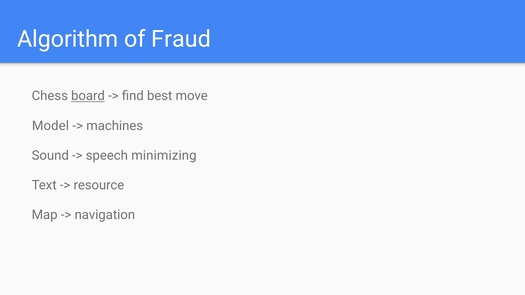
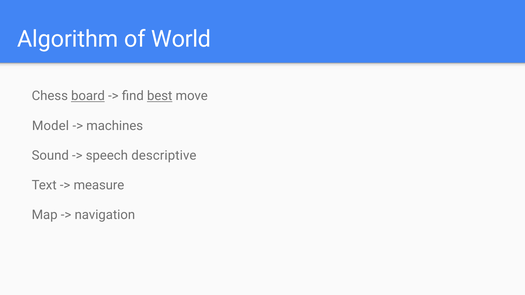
Fraud: Fraud -> World (181, 39)
best underline: none -> present (160, 96)
minimizing: minimizing -> descriptive (164, 156)
resource: resource -> measure (99, 185)
